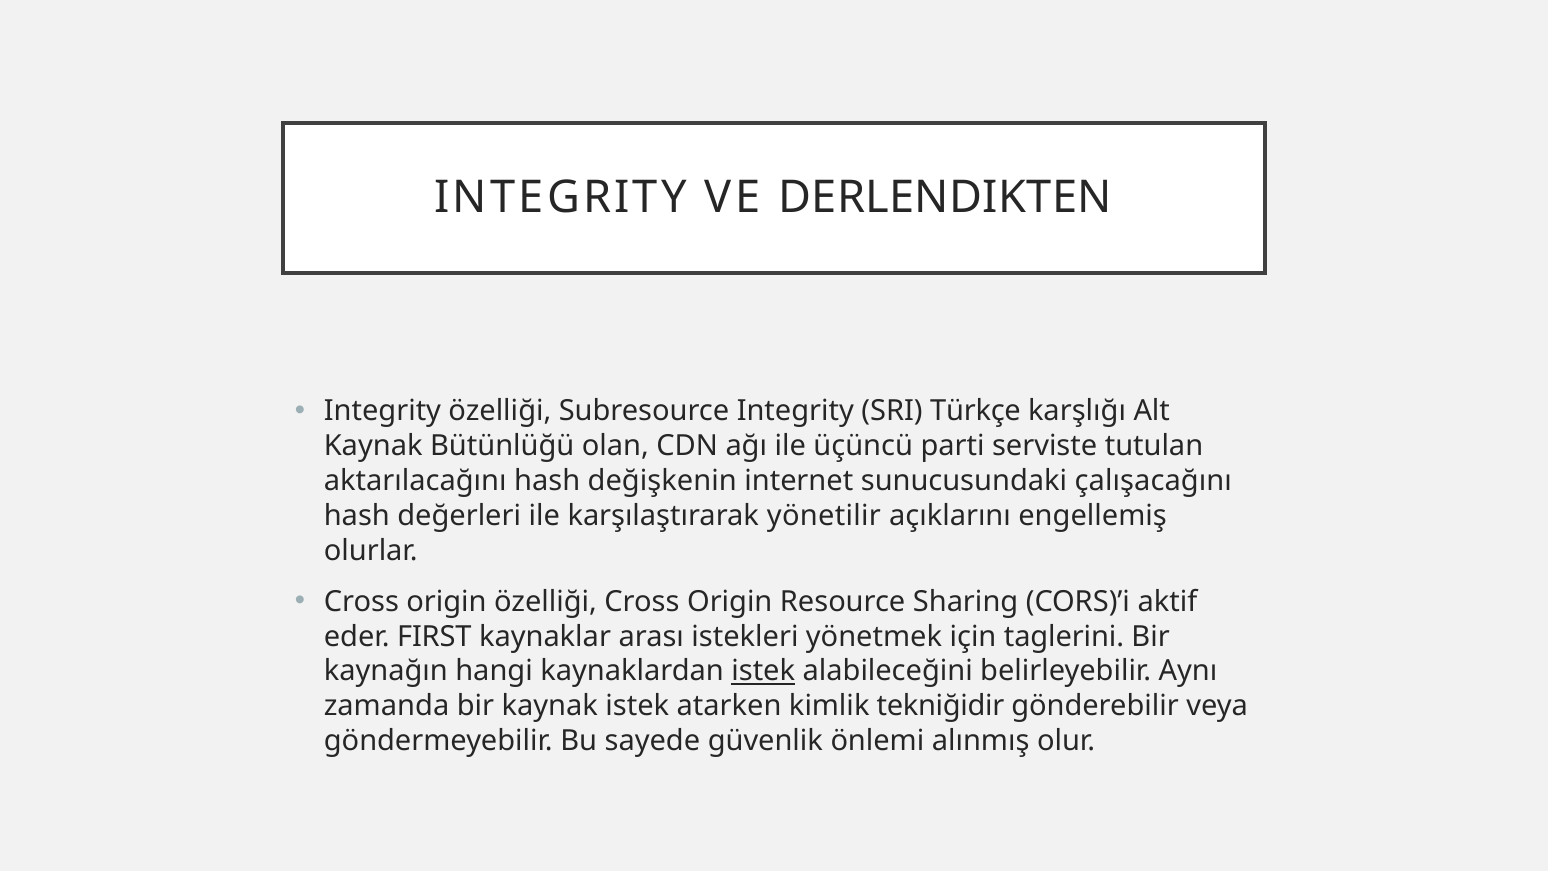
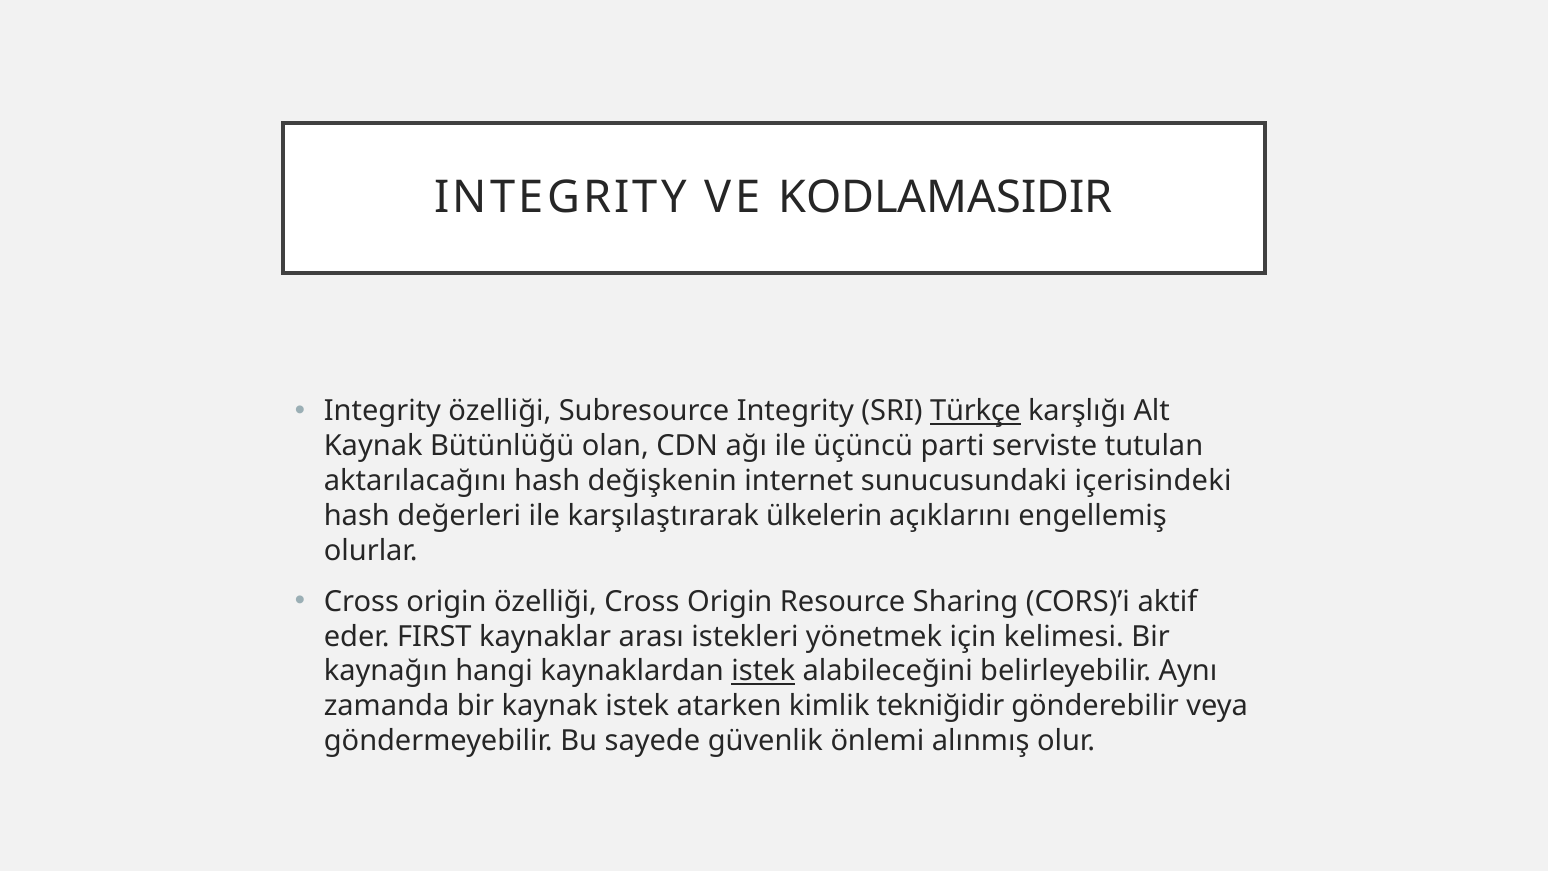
DERLENDIKTEN: DERLENDIKTEN -> KODLAMASIDIR (945, 198)
Türkçe underline: none -> present (976, 411)
çalışacağını: çalışacağını -> içerisindeki (1153, 481)
yönetilir: yönetilir -> ülkelerin (824, 516)
taglerini: taglerini -> kelimesi (1064, 636)
